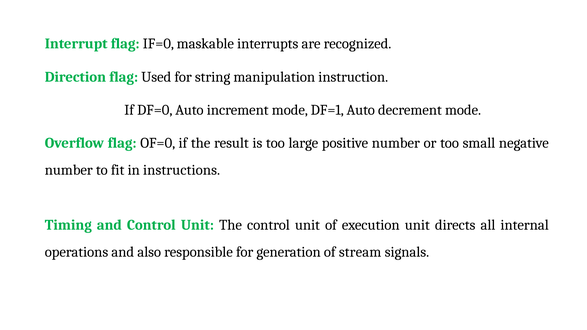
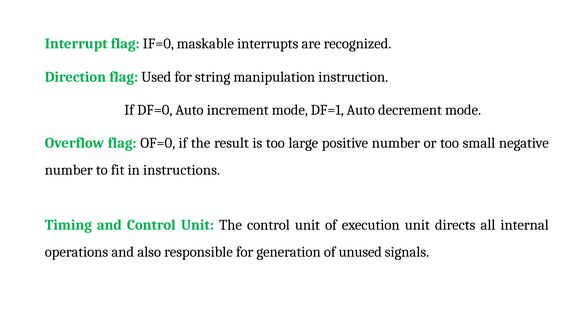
stream: stream -> unused (360, 252)
